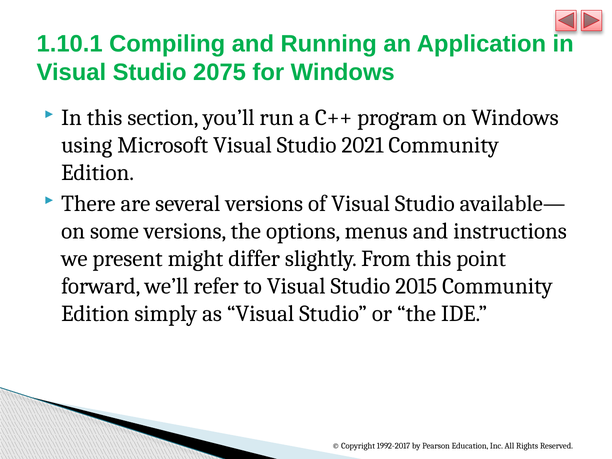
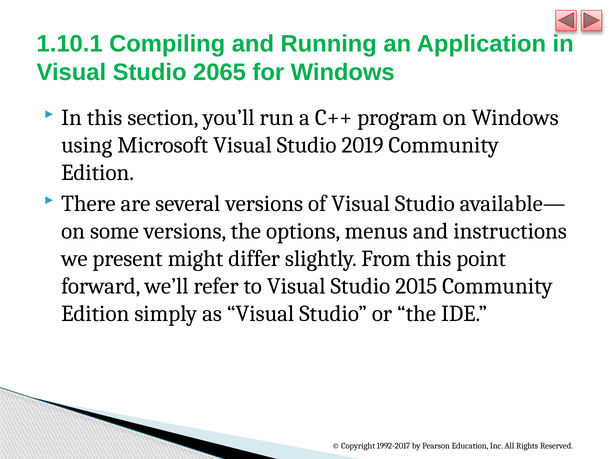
2075: 2075 -> 2065 (220, 73)
2021: 2021 -> 2019 (363, 145)
